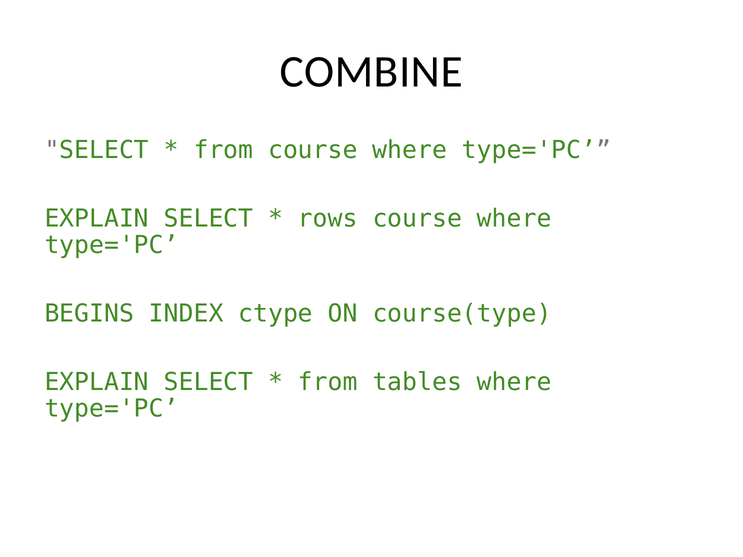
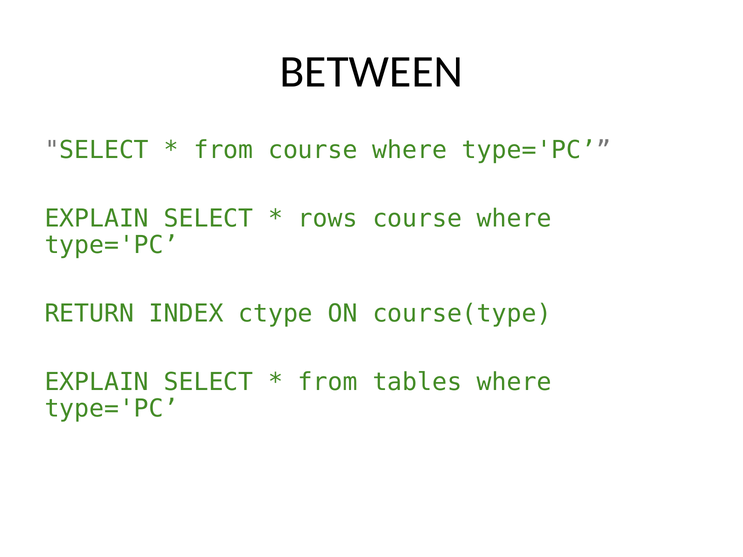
COMBINE: COMBINE -> BETWEEN (371, 72)
BEGINS: BEGINS -> RETURN (89, 314)
